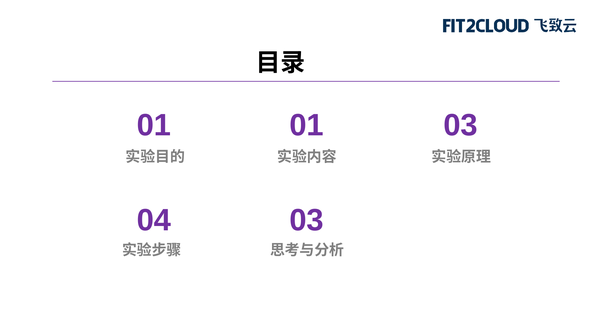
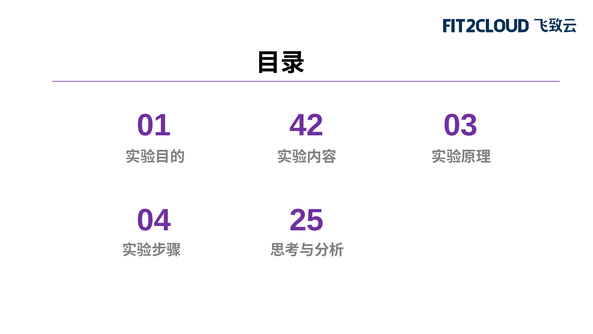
01 01: 01 -> 42 (307, 125)
04 03: 03 -> 25 (307, 220)
